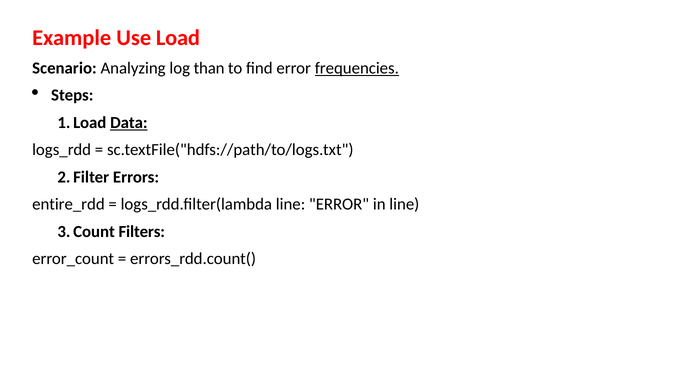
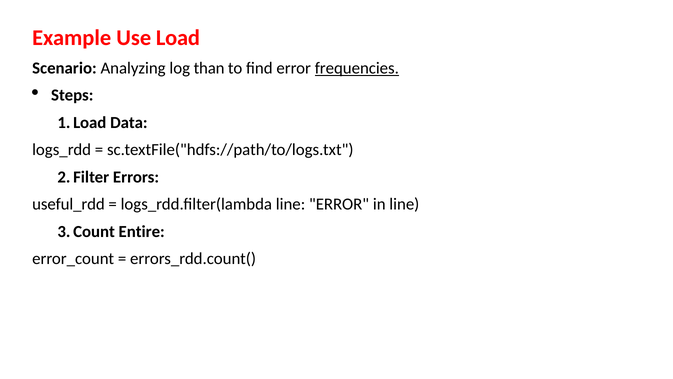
Data underline: present -> none (129, 122)
entire_rdd: entire_rdd -> useful_rdd (68, 204)
Filters: Filters -> Entire (142, 231)
